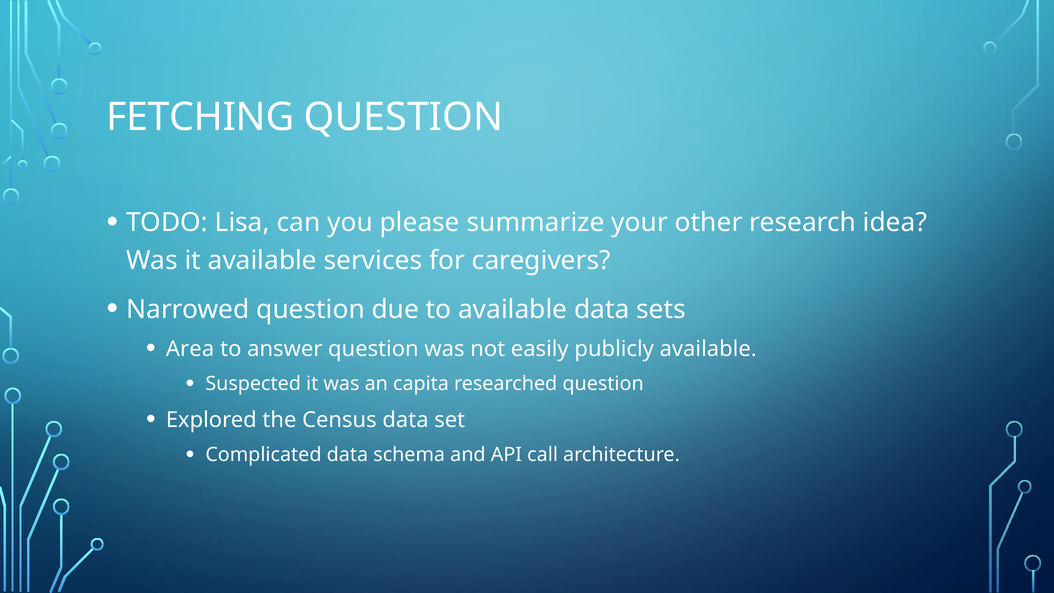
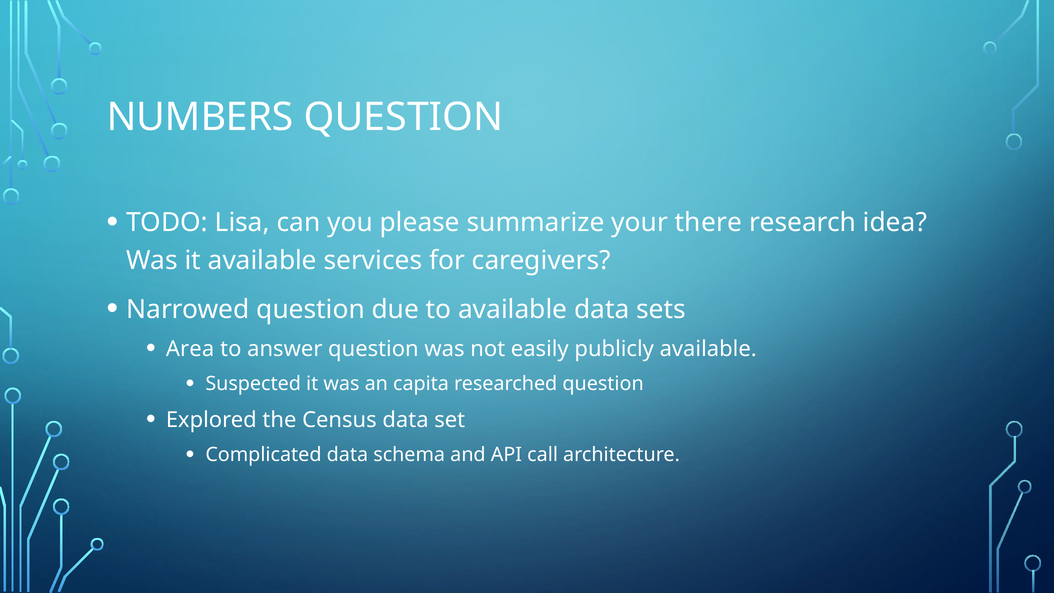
FETCHING: FETCHING -> NUMBERS (200, 117)
other: other -> there (708, 222)
